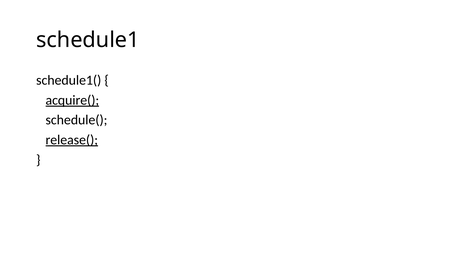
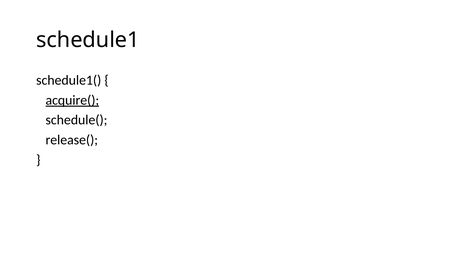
release( underline: present -> none (72, 140)
